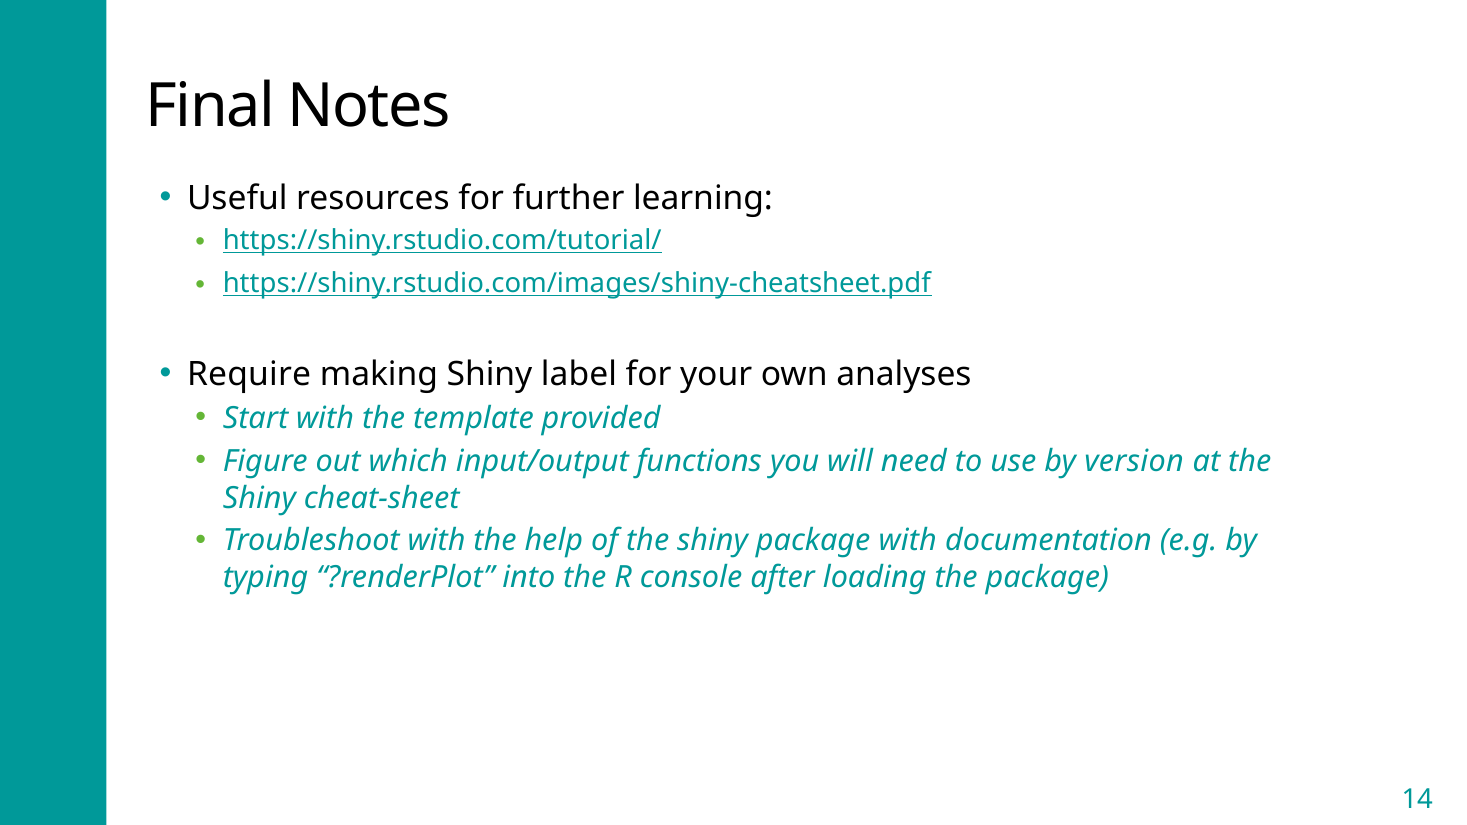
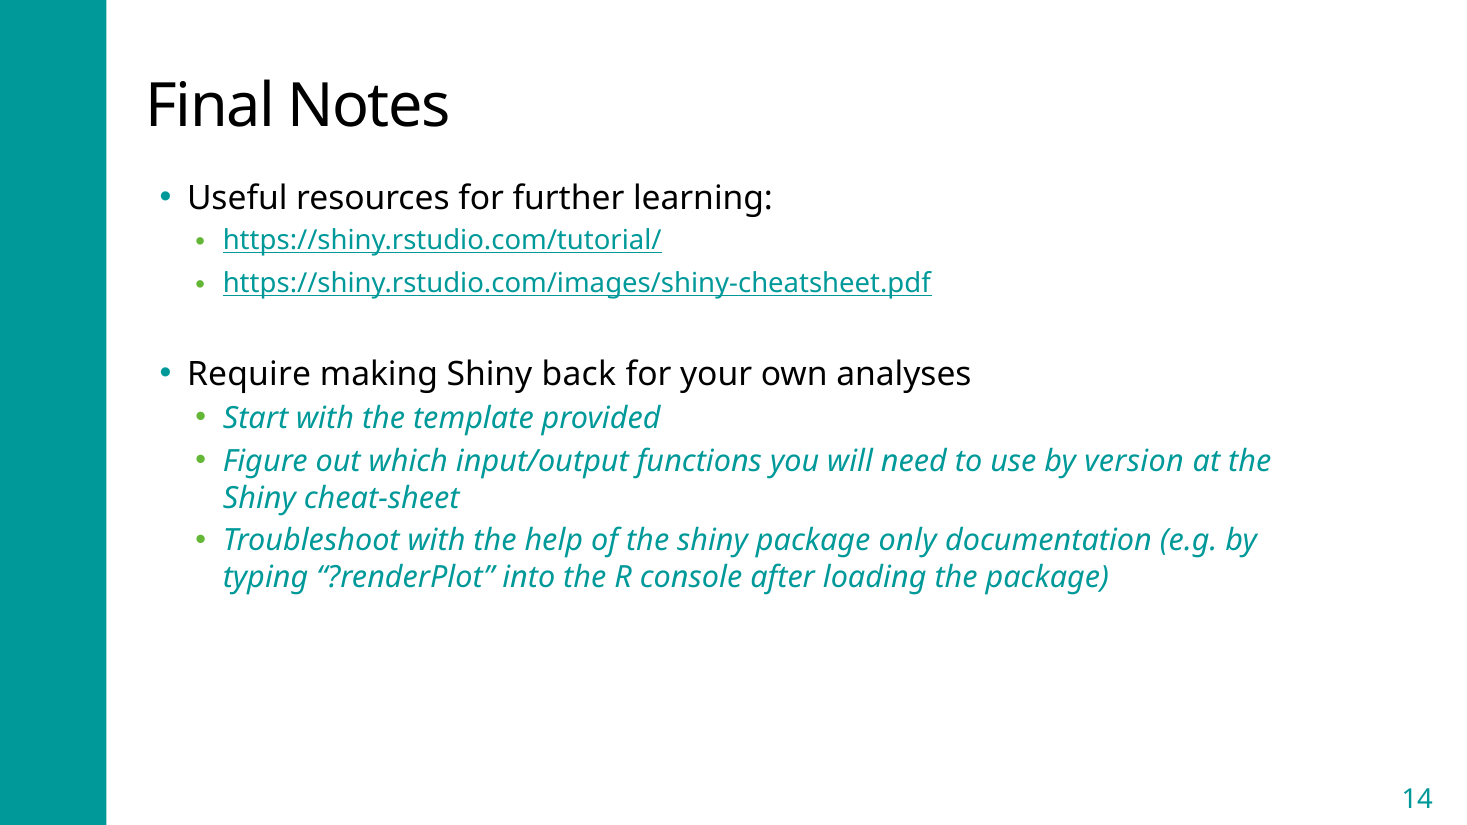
label: label -> back (579, 374)
package with: with -> only (908, 541)
